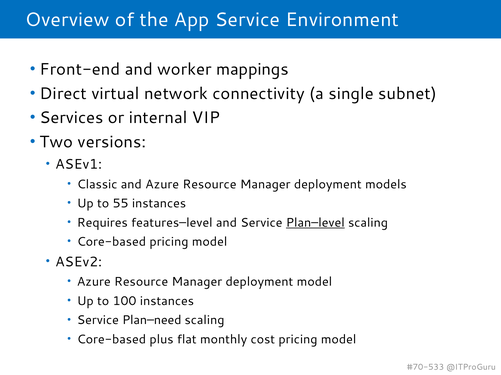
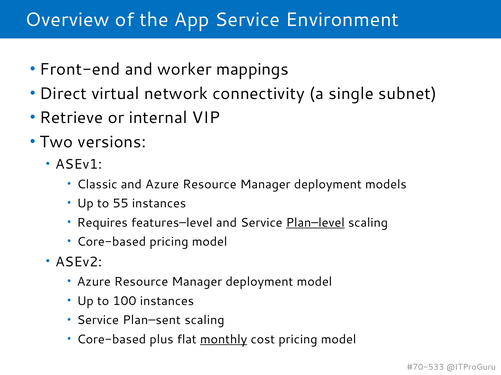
Services: Services -> Retrieve (71, 118)
Plan–need: Plan–need -> Plan–sent (152, 321)
monthly underline: none -> present (224, 340)
